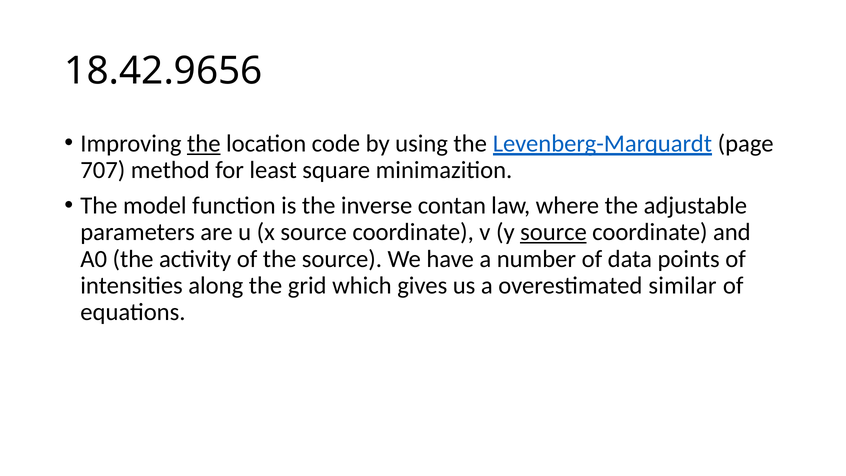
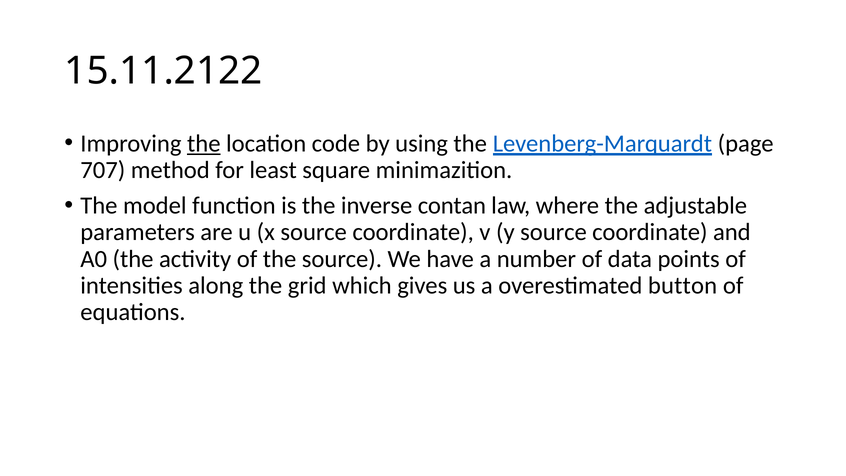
18.42.9656: 18.42.9656 -> 15.11.2122 (164, 71)
source underline: present -> none (554, 232)
similar: similar -> button (683, 286)
